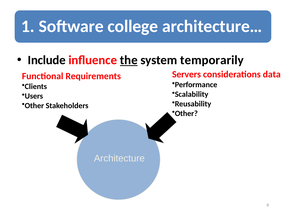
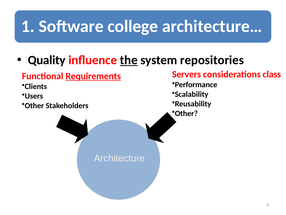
Include: Include -> Quality (47, 60)
temporarily: temporarily -> repositories (212, 60)
data: data -> class (272, 74)
Requirements underline: none -> present (93, 76)
